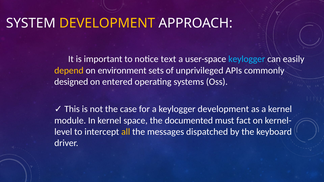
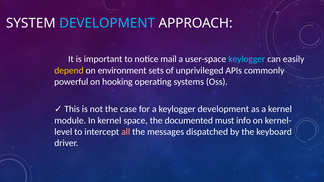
DEVELOPMENT colour: yellow -> light blue (107, 23)
text: text -> mail (169, 59)
designed: designed -> powerful (71, 82)
entered: entered -> hooking (117, 82)
fact: fact -> info (244, 121)
all colour: yellow -> pink (126, 132)
